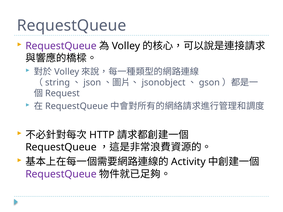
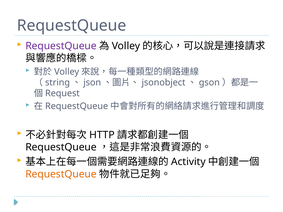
RequestQueue colour: purple -> orange (61, 174)
